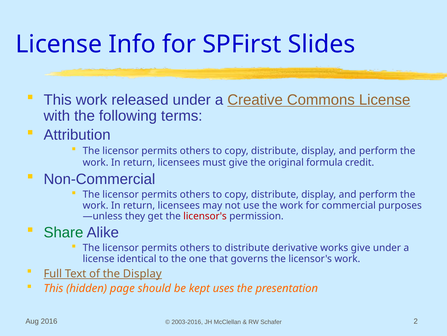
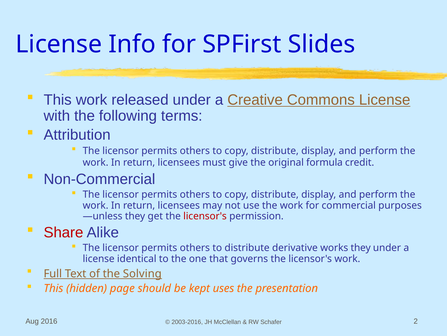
Share colour: green -> red (63, 232)
works give: give -> they (361, 247)
the Display: Display -> Solving (142, 273)
